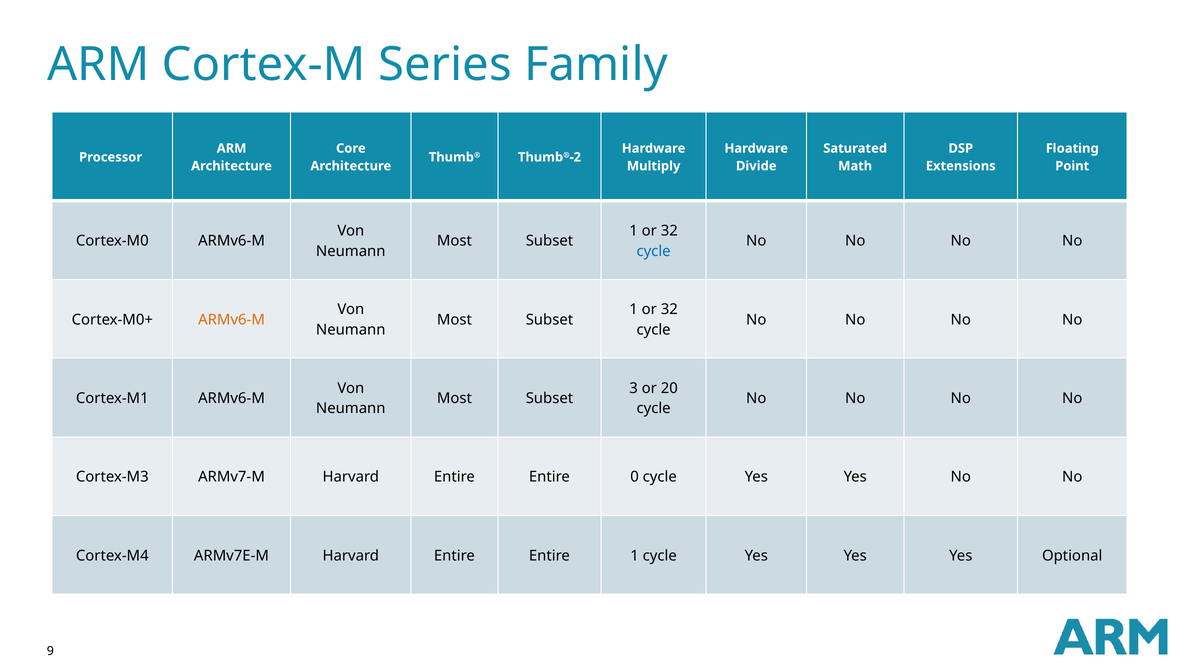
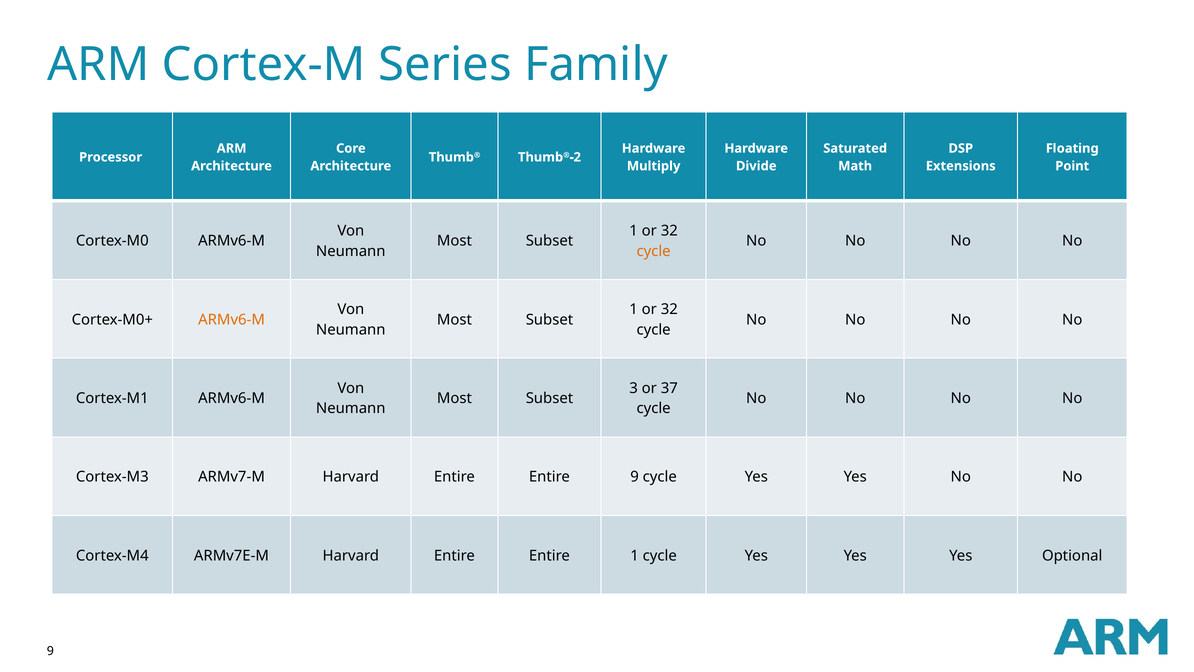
cycle colour: blue -> orange (654, 251)
20: 20 -> 37 (669, 388)
Entire 0: 0 -> 9 (635, 477)
